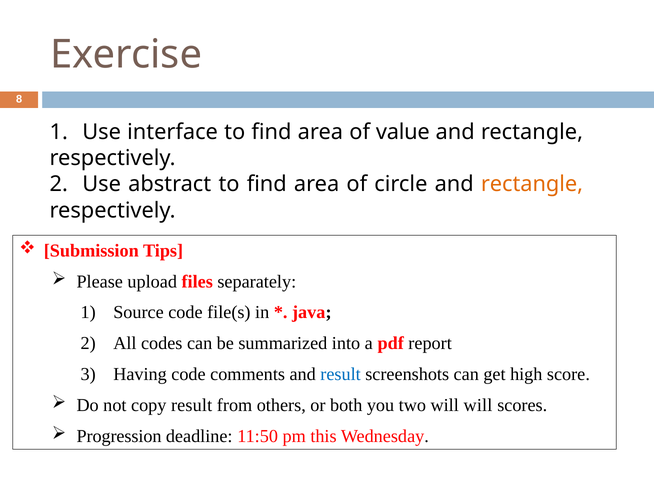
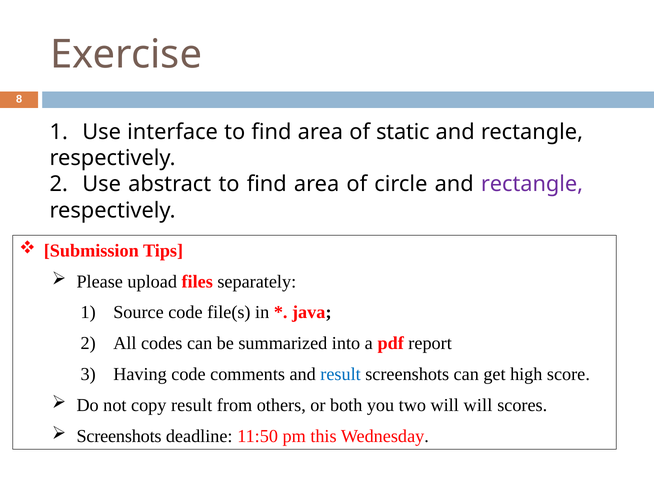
value: value -> static (403, 132)
rectangle colour: orange -> purple (532, 184)
Progression: Progression -> Screenshots (119, 436)
